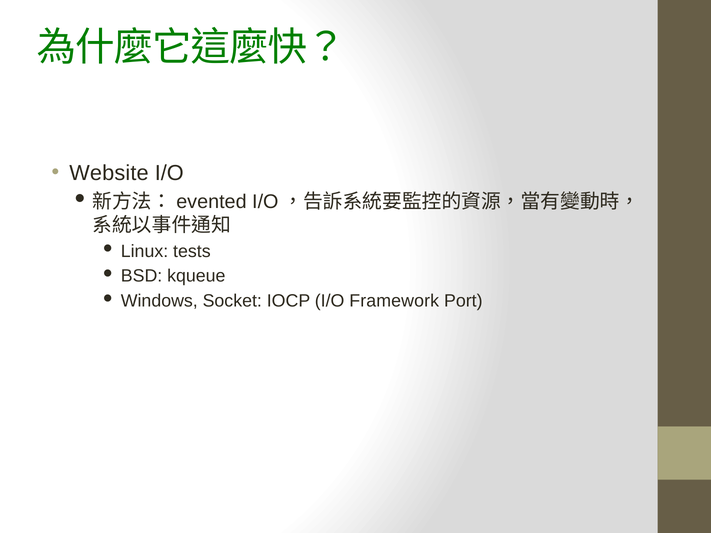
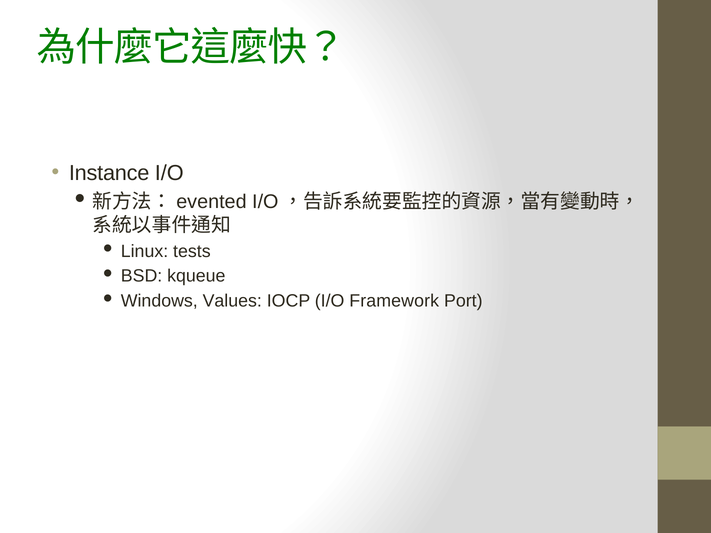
Website: Website -> Instance (109, 173)
Socket: Socket -> Values (232, 301)
